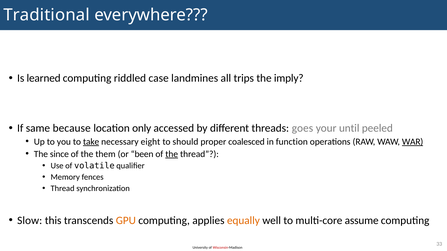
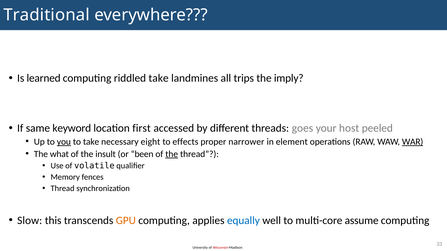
riddled case: case -> take (159, 78)
because: because -> keyword (72, 128)
only: only -> first (142, 128)
until: until -> host (349, 128)
you underline: none -> present (64, 142)
take underline: present -> none (91, 142)
should: should -> effects (185, 142)
coalesced: coalesced -> narrower (246, 142)
function: function -> element (292, 142)
since: since -> what (59, 154)
them: them -> insult (106, 154)
equally colour: orange -> blue (243, 221)
